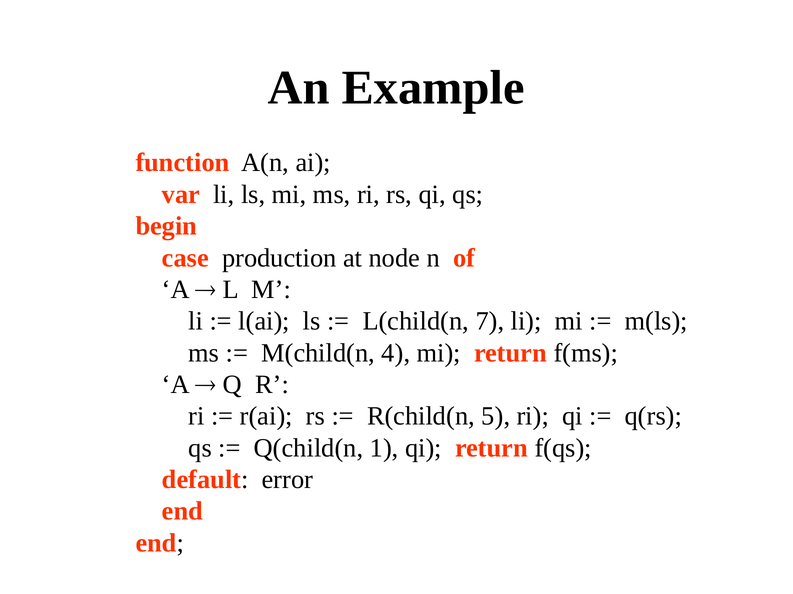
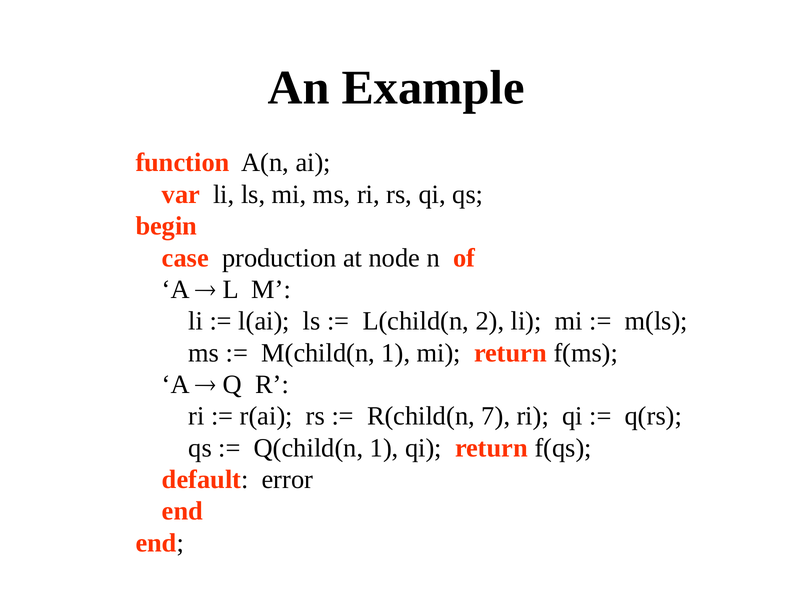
7: 7 -> 2 (490, 322)
M(child(n 4: 4 -> 1 (396, 353)
5: 5 -> 7 (496, 417)
